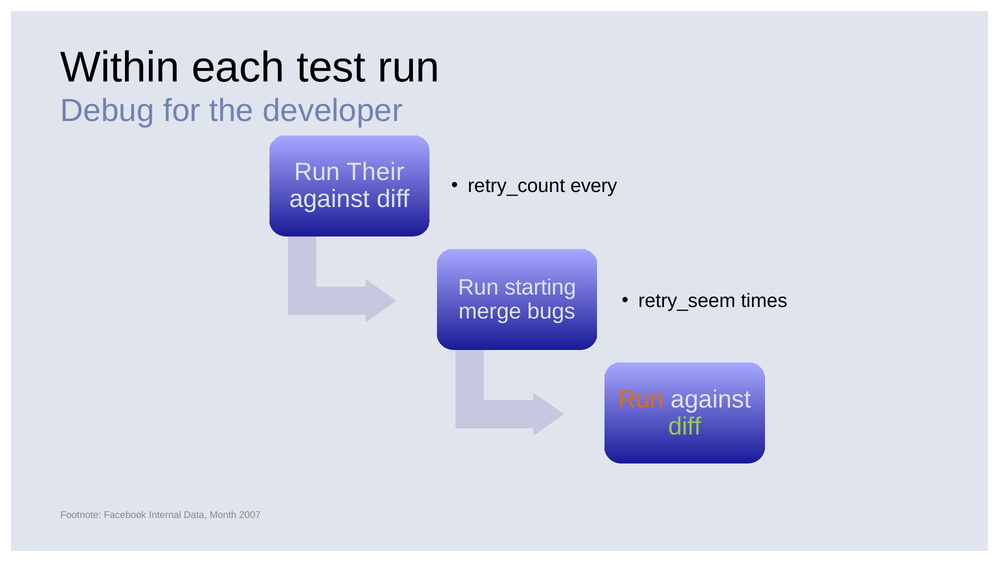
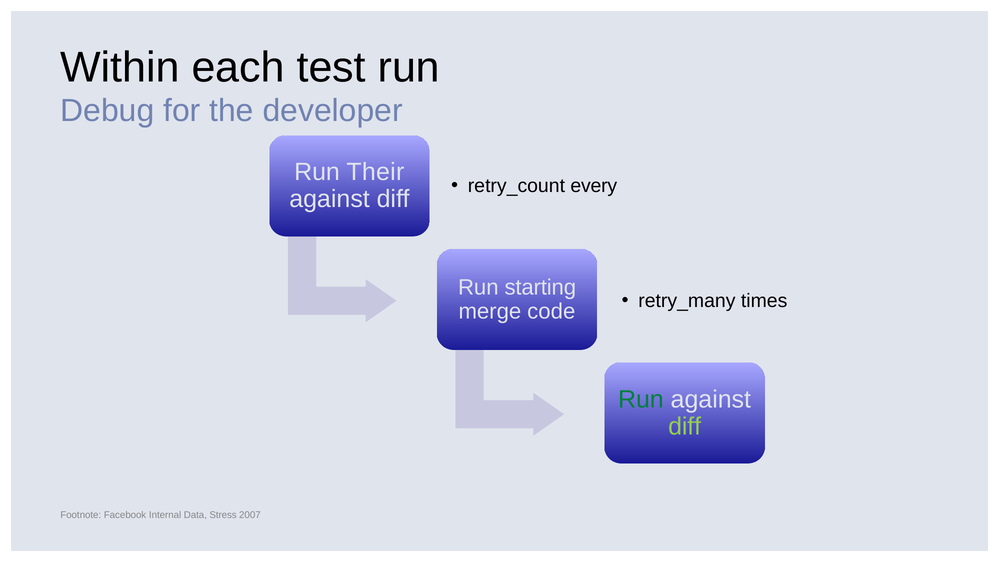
retry_seem: retry_seem -> retry_many (687, 301)
bugs: bugs -> code (551, 311)
Run colour: orange -> green (641, 399)
Month: Month -> Stress (223, 515)
